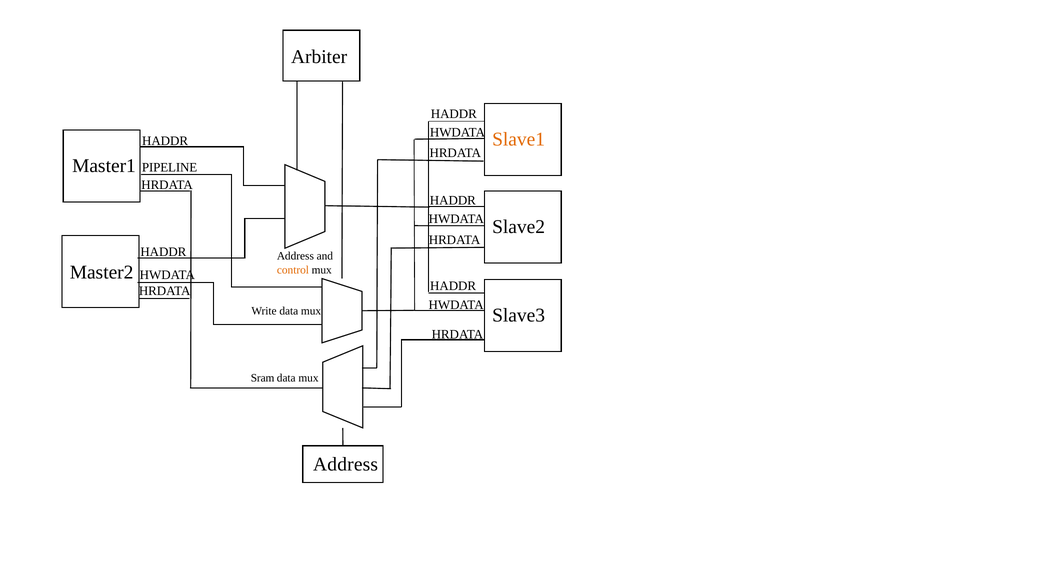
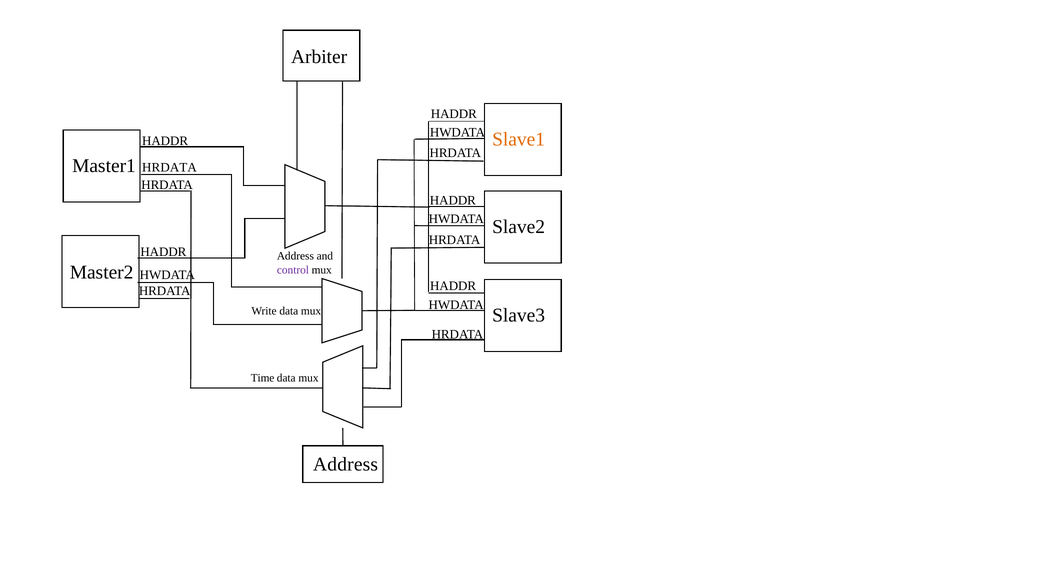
PIPELINE: PIPELINE -> HRDATA (169, 168)
control colour: orange -> purple (293, 270)
Sram: Sram -> Time (263, 378)
